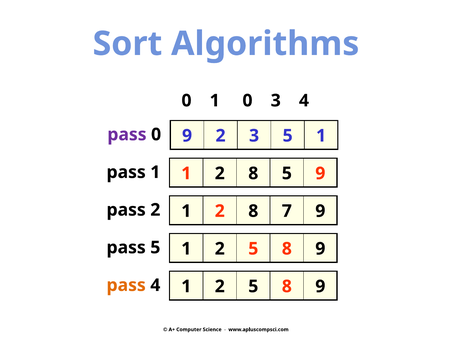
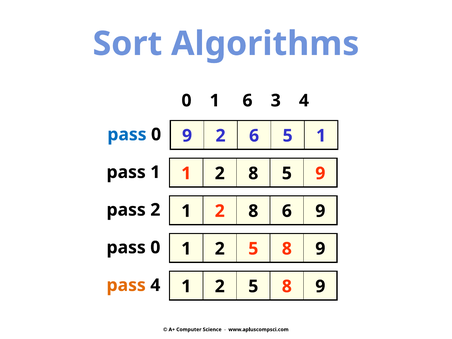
0 1 0: 0 -> 6 (247, 101)
pass colour: purple -> blue (127, 135)
2 3: 3 -> 6 (254, 136)
8 7: 7 -> 6 (287, 211)
5: 5 -> 0 (155, 248)
